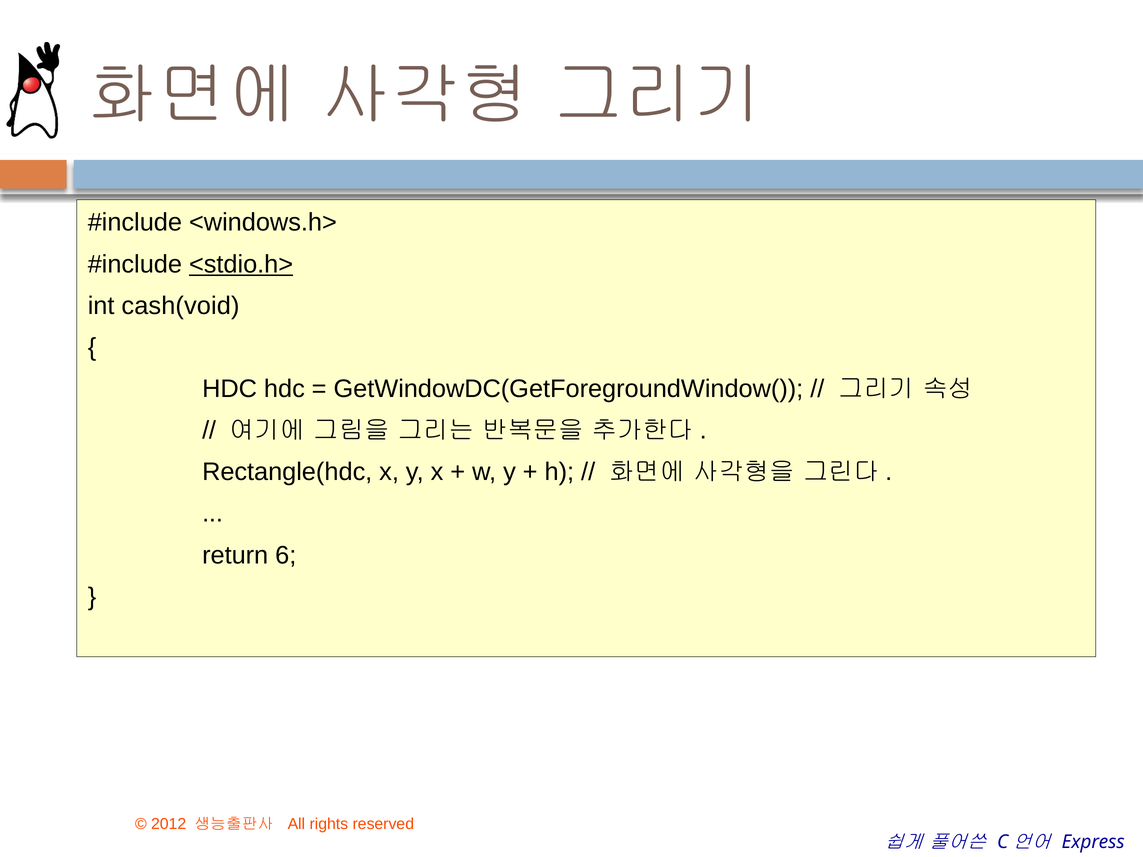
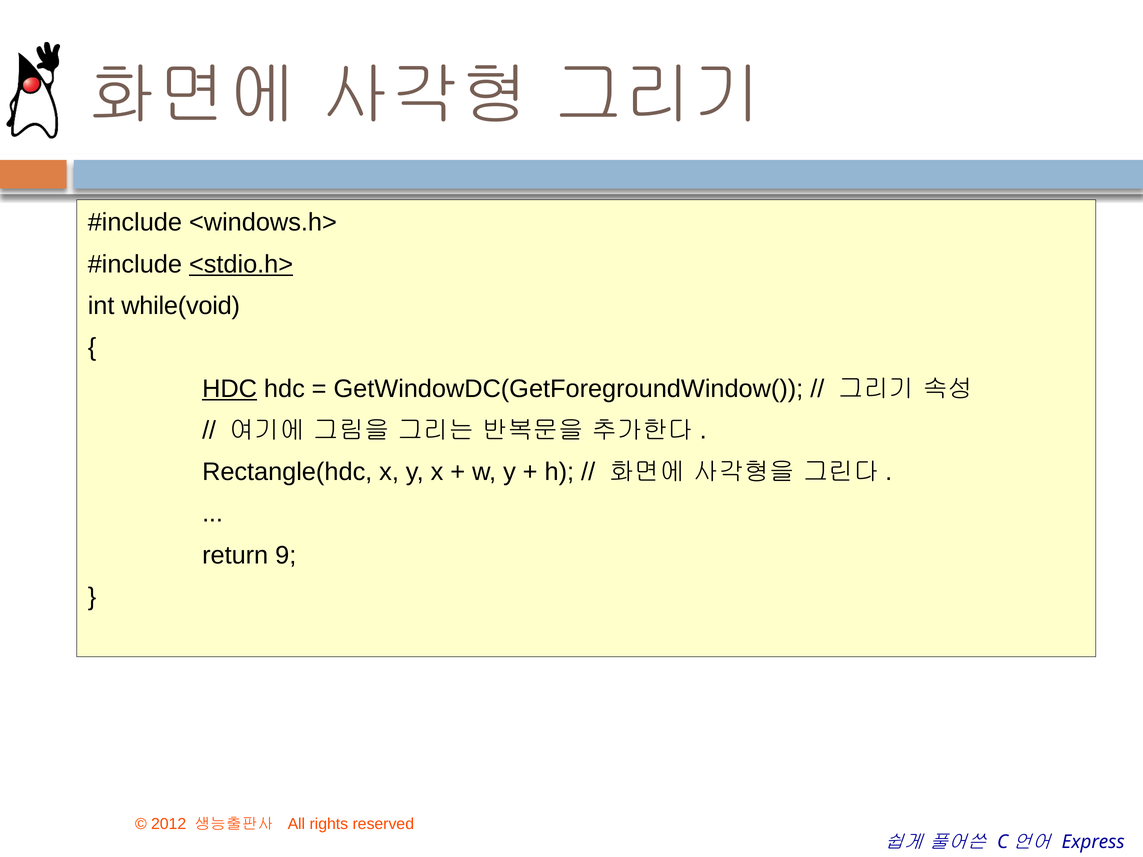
cash(void: cash(void -> while(void (181, 306)
HDC underline: none -> present (230, 389)
6: 6 -> 9 (286, 555)
